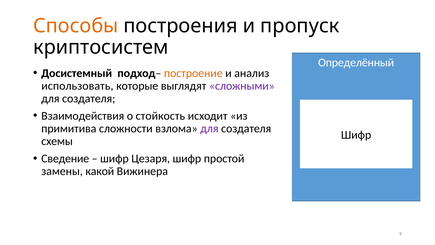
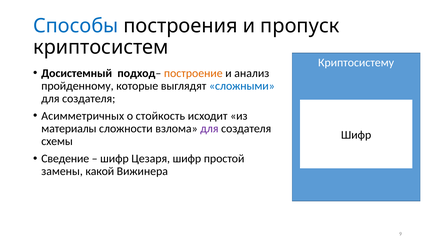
Способы colour: orange -> blue (76, 26)
Определённый: Определённый -> Криптосистему (356, 62)
использовать: использовать -> пройденному (77, 86)
сложными colour: purple -> blue (242, 86)
Взаимодействия: Взаимодействия -> Асимметричных (83, 116)
примитива: примитива -> материалы (69, 128)
